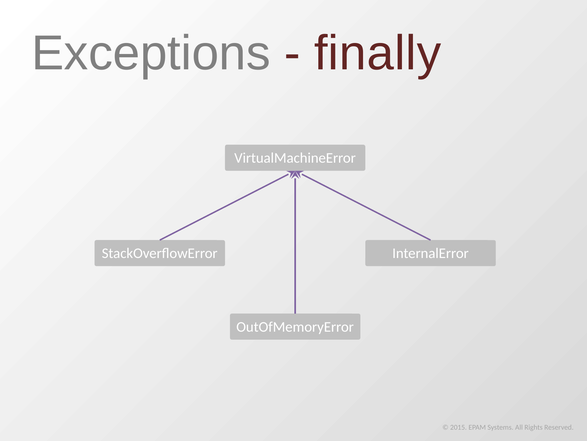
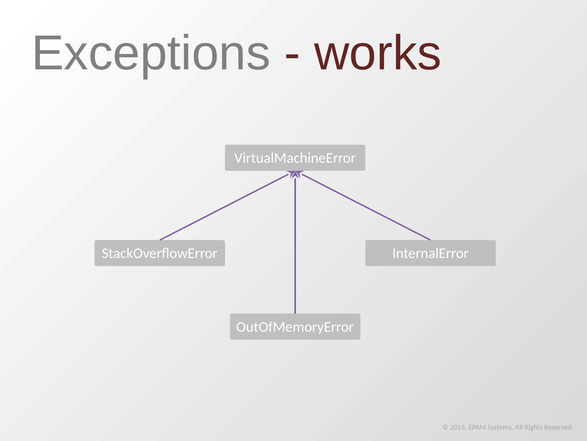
finally: finally -> works (378, 53)
